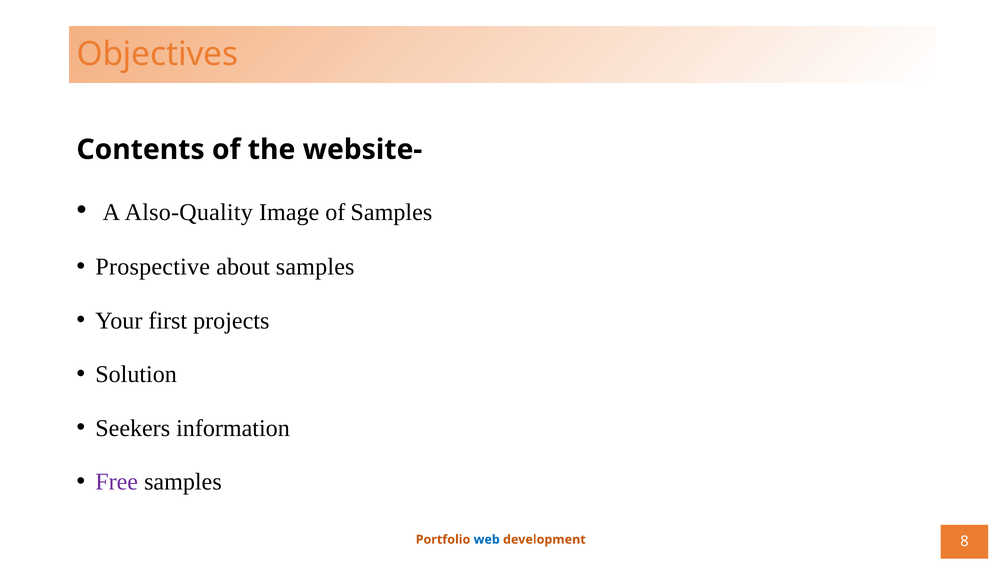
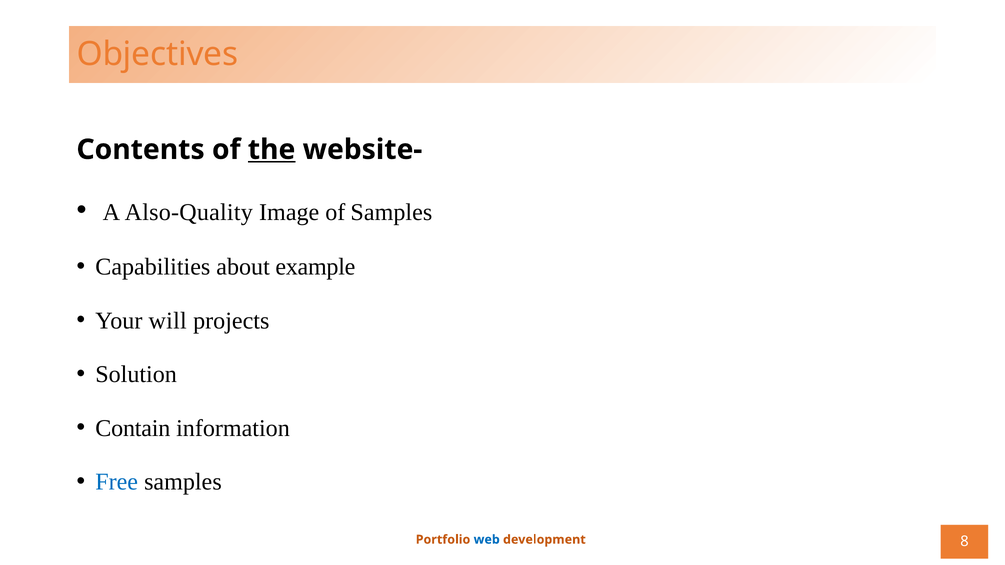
the underline: none -> present (272, 150)
Prospective: Prospective -> Capabilities (153, 267)
about samples: samples -> example (315, 267)
first: first -> will (168, 321)
Seekers: Seekers -> Contain (133, 428)
Free colour: purple -> blue (117, 482)
